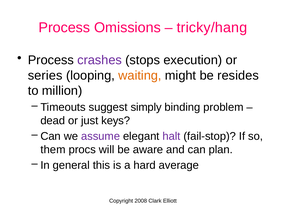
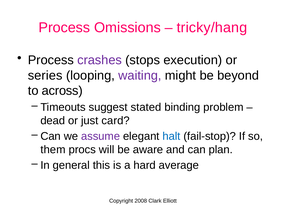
waiting colour: orange -> purple (140, 75)
resides: resides -> beyond (238, 75)
million: million -> across (62, 91)
simply: simply -> stated (146, 107)
keys: keys -> card (116, 120)
halt colour: purple -> blue (171, 136)
